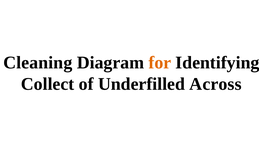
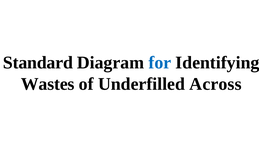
Cleaning: Cleaning -> Standard (38, 62)
for colour: orange -> blue (160, 62)
Collect: Collect -> Wastes (48, 84)
